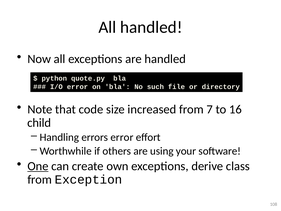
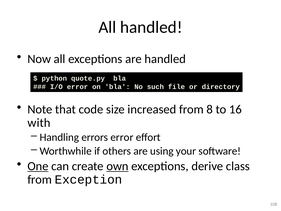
7: 7 -> 8 (210, 109)
child: child -> with (39, 123)
own underline: none -> present (117, 166)
